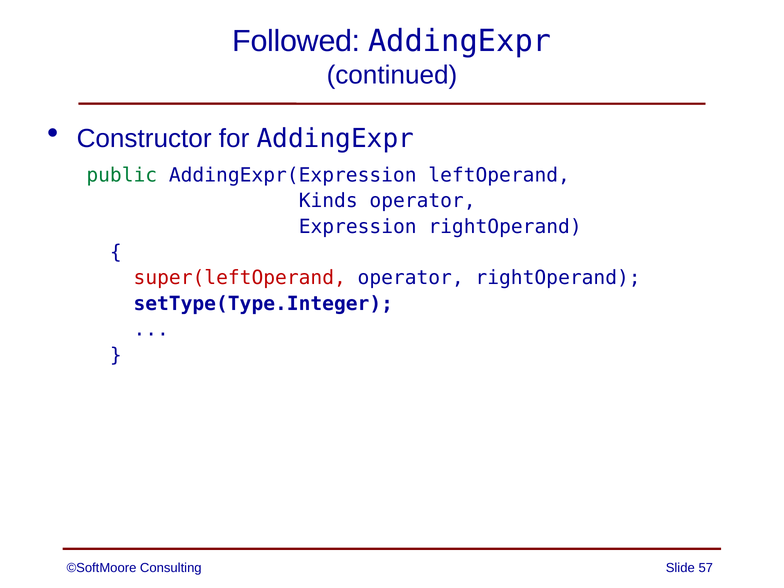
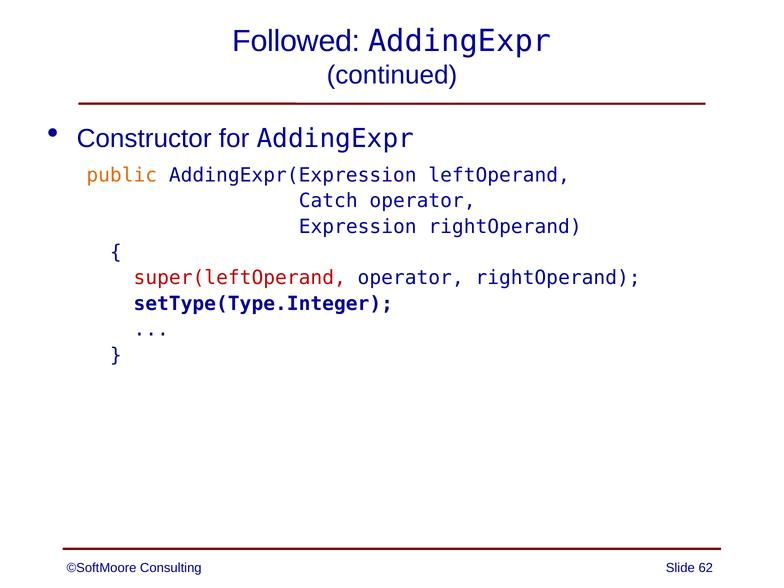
public colour: green -> orange (122, 175)
Kinds: Kinds -> Catch (328, 201)
57: 57 -> 62 (706, 568)
